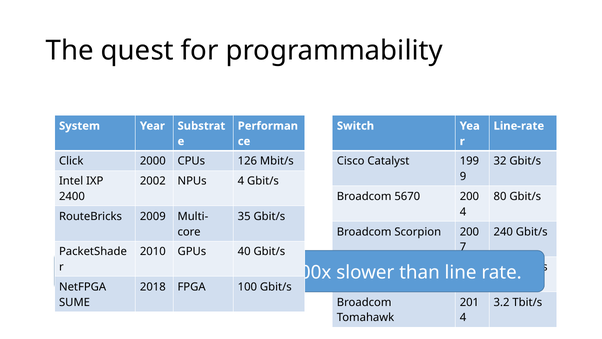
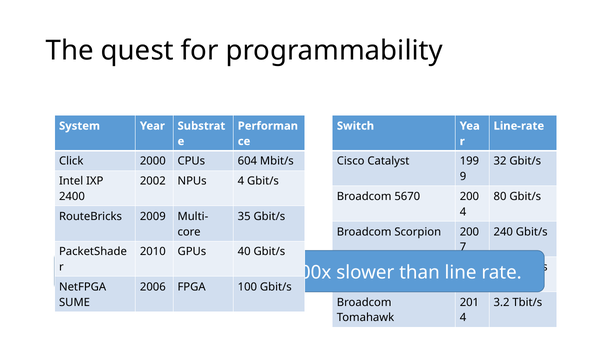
126: 126 -> 604 (247, 161)
2018: 2018 -> 2006 (153, 287)
